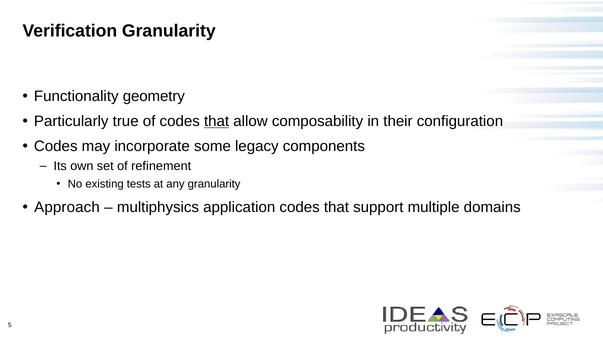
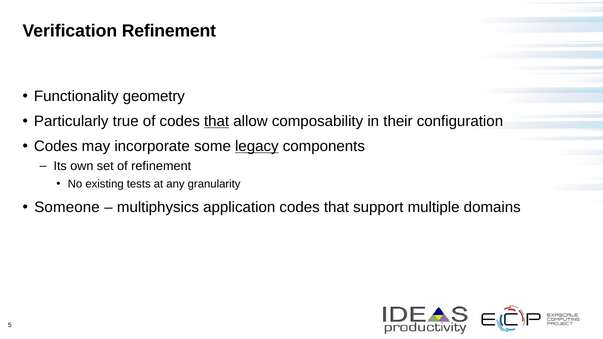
Verification Granularity: Granularity -> Refinement (169, 31)
legacy underline: none -> present (257, 146)
Approach: Approach -> Someone (67, 207)
